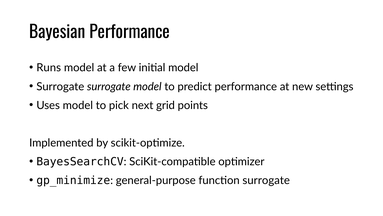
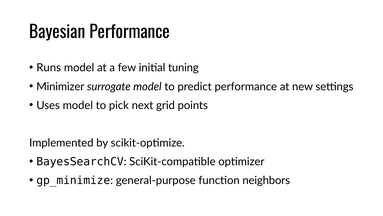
initial model: model -> tuning (183, 68)
Surrogate: Surrogate -> Minimizer (60, 86)
function surrogate: surrogate -> neighbors (266, 180)
